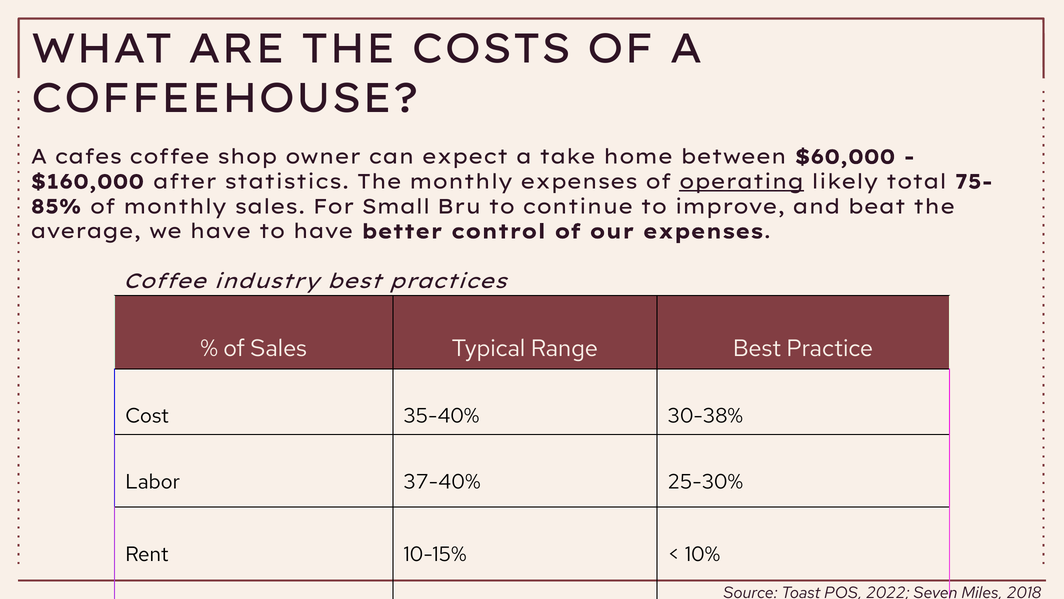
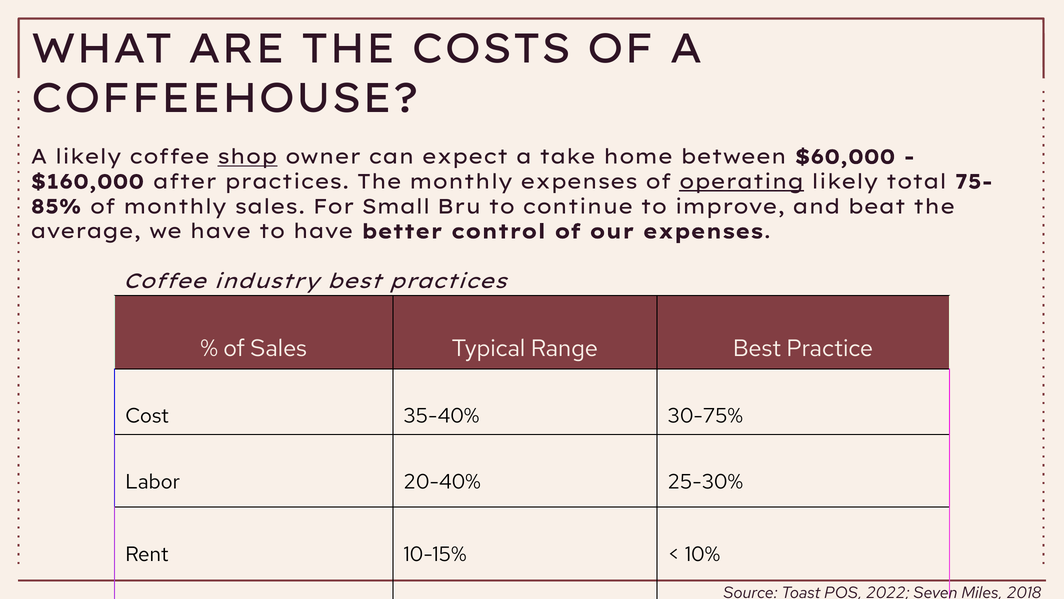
A cafes: cafes -> likely (88, 157)
shop underline: none -> present (247, 157)
after statistics: statistics -> practices (287, 182)
30-38%: 30-38% -> 30-75% (705, 416)
37-40%: 37-40% -> 20-40% (442, 481)
